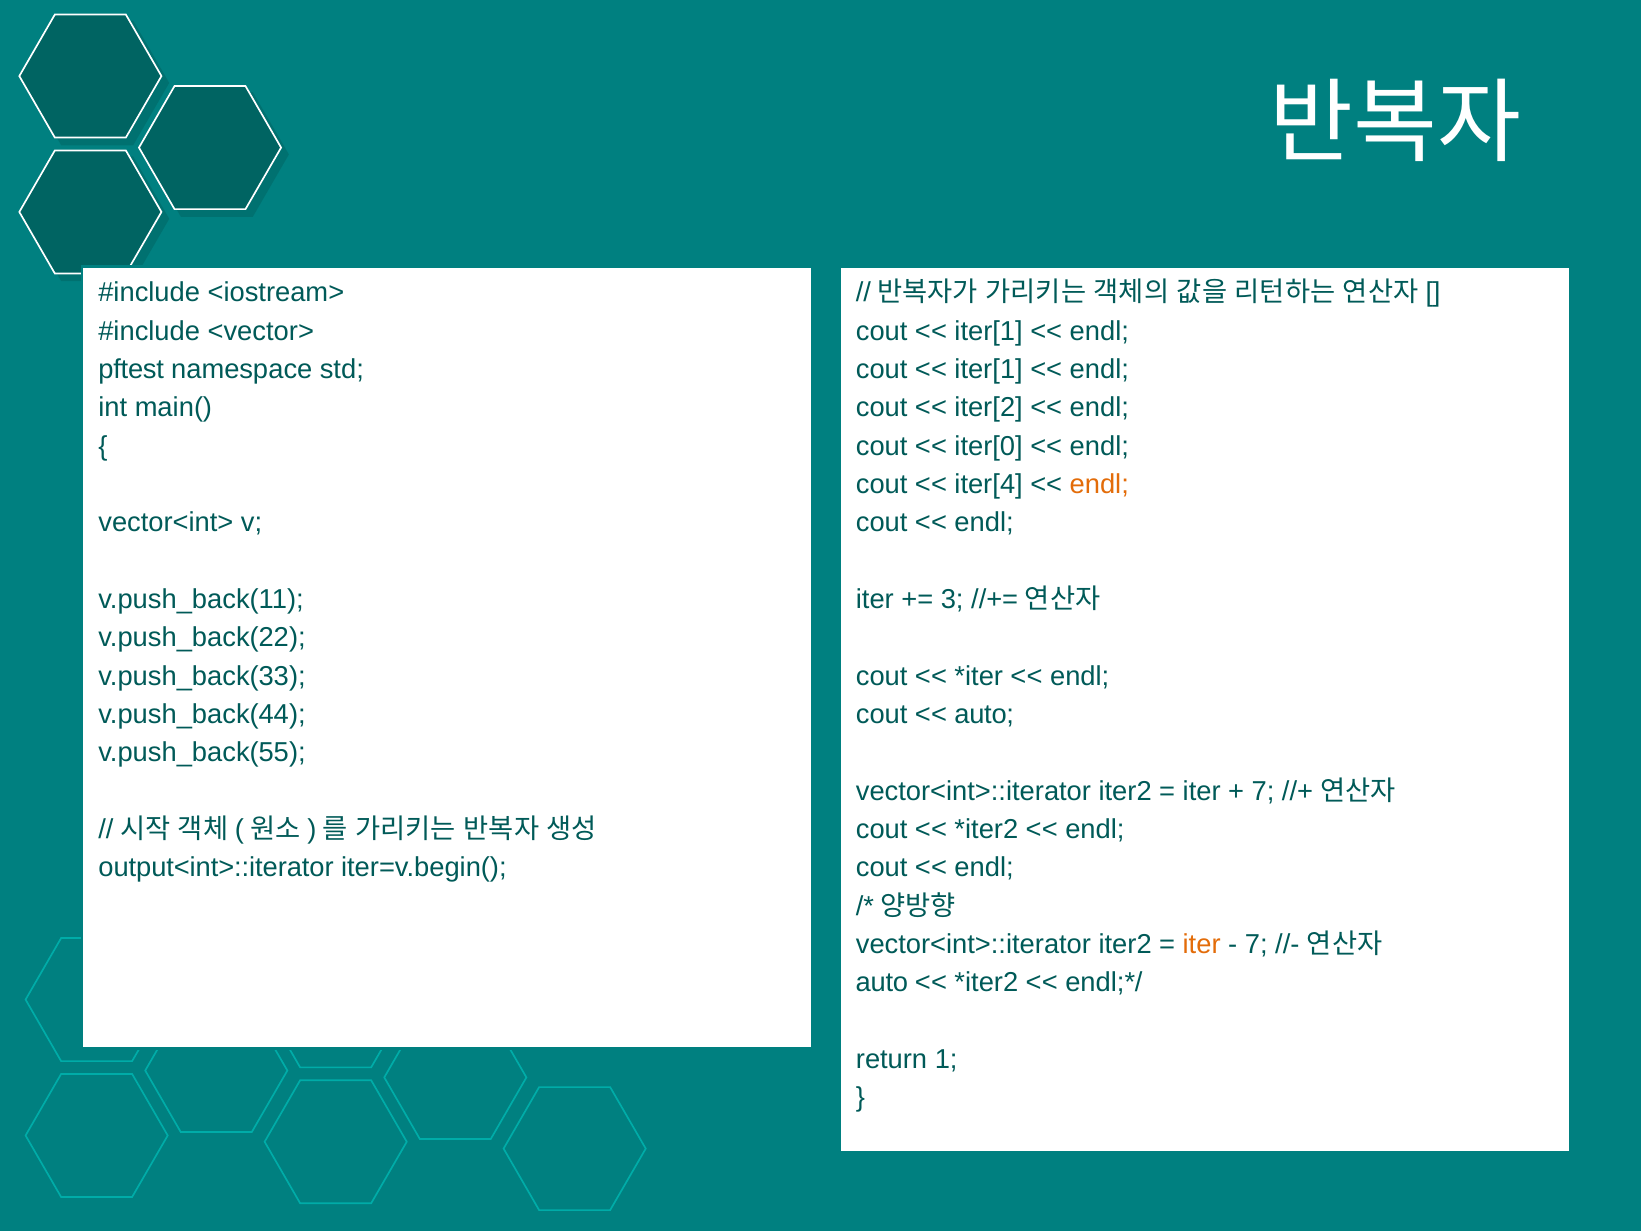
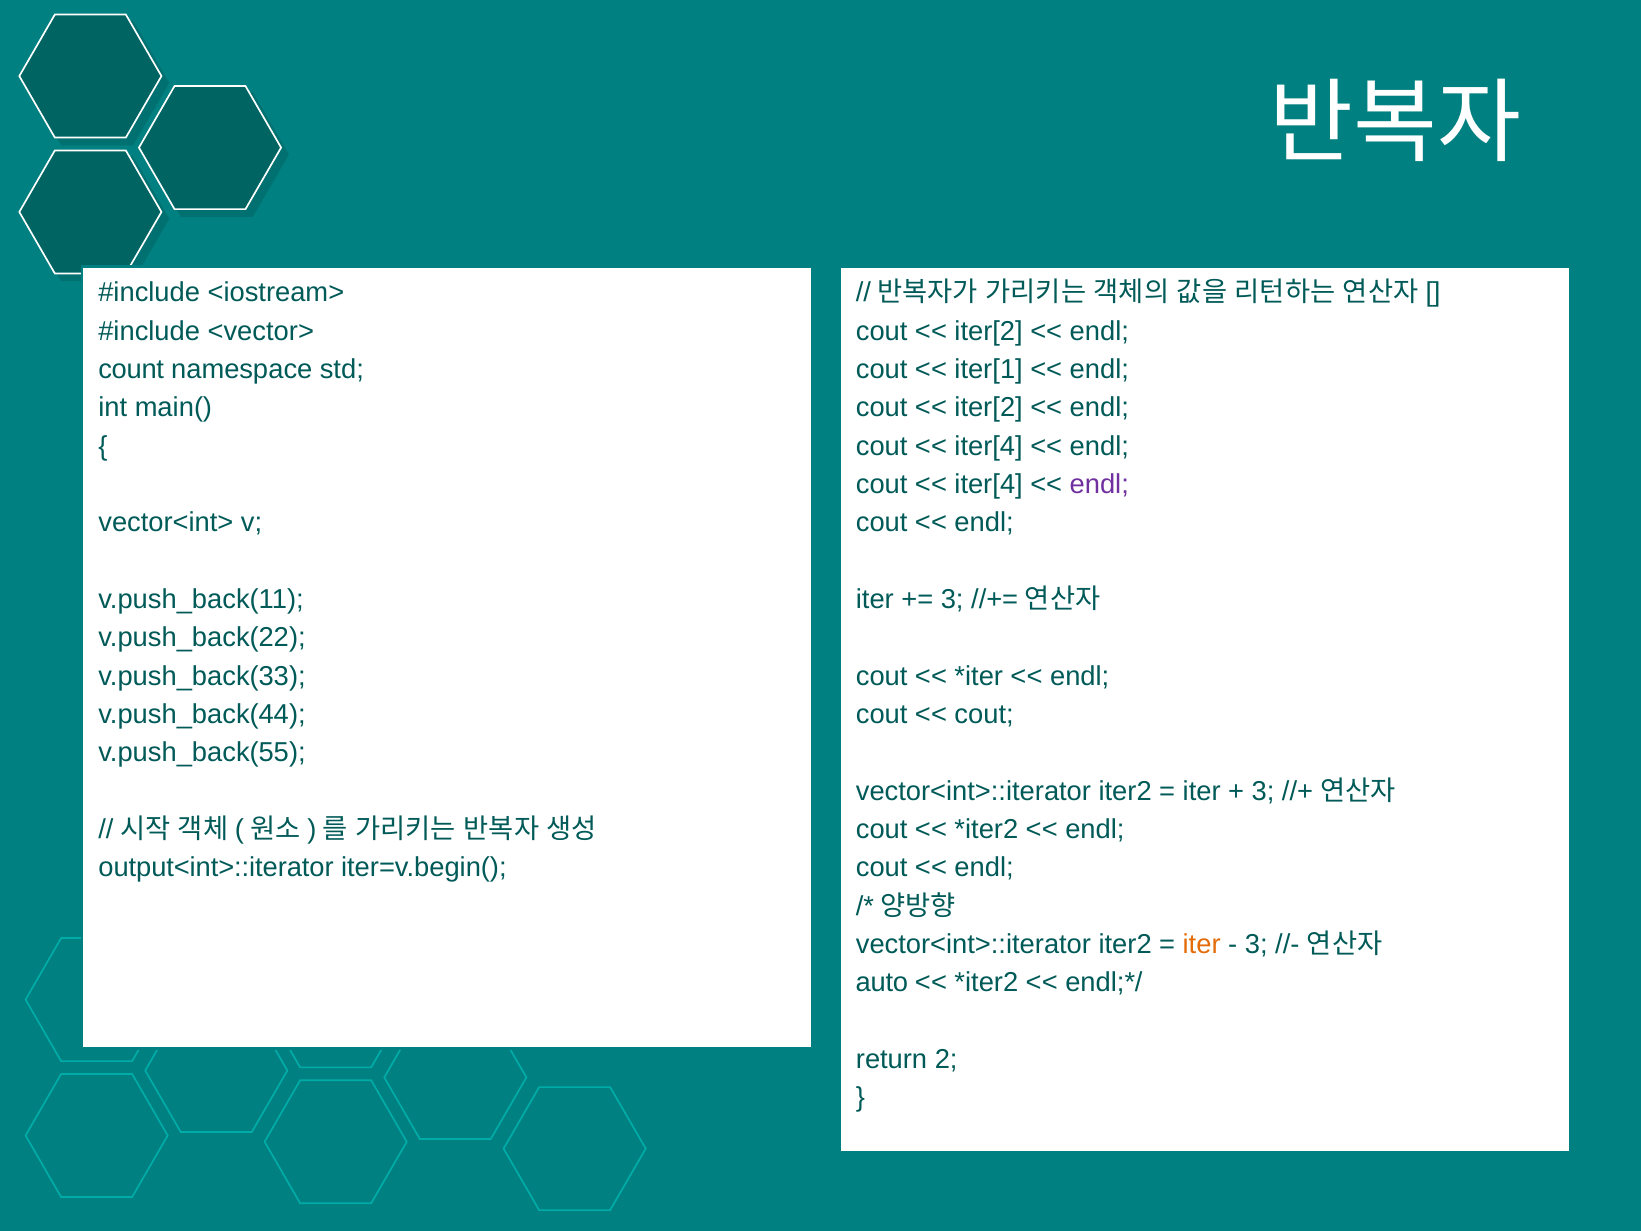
iter[1: iter[1 -> iter[2 (989, 331)
pftest: pftest -> count (131, 370)
iter[0: iter[0 -> iter[4 (989, 446)
endl colour: orange -> purple (1099, 484)
auto: auto -> cout (984, 714)
7: 7 -> 3 (1263, 791)
7: 7 -> 3 (1256, 944)
1: 1 -> 2 (946, 1059)
